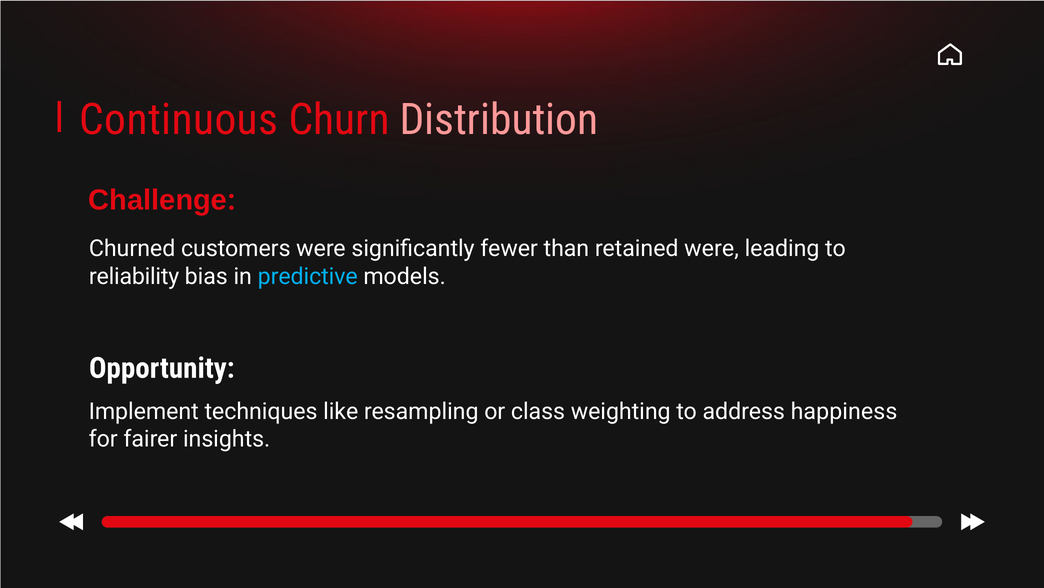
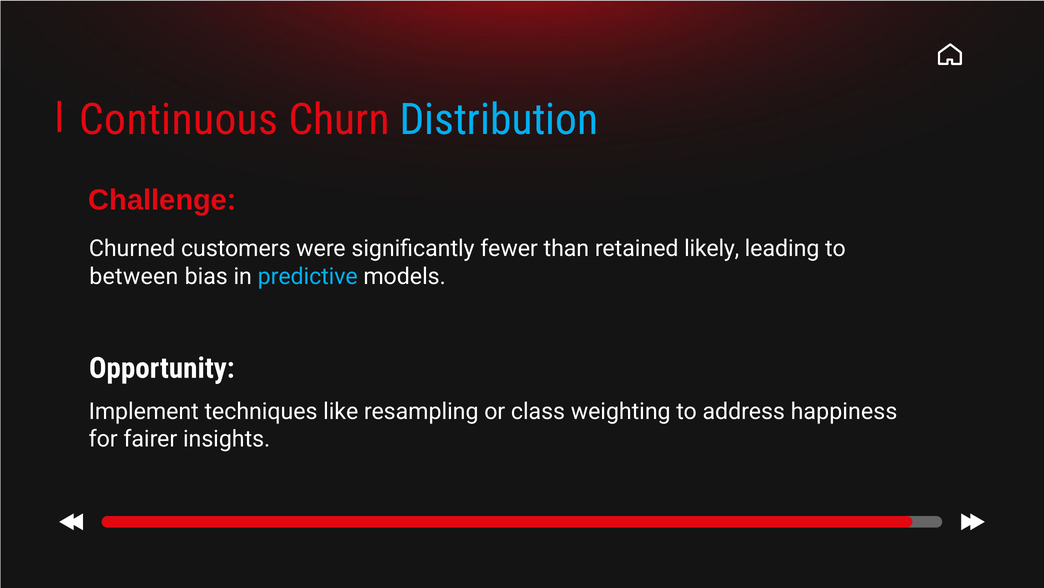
Distribution colour: pink -> light blue (499, 120)
retained were: were -> likely (712, 248)
reliability: reliability -> between (134, 276)
